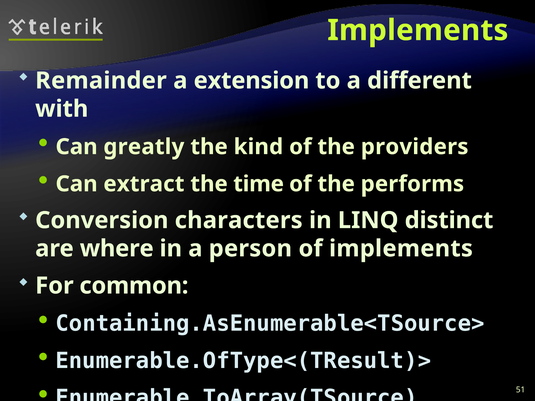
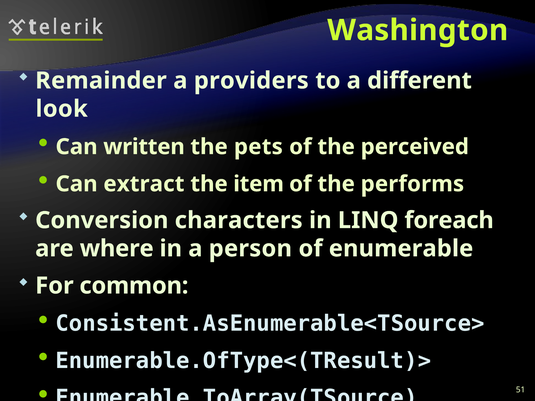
Implements: Implements -> Washington (418, 30)
extension: extension -> providers (251, 81)
with: with -> look (62, 109)
greatly: greatly -> written (144, 147)
kind: kind -> pets (258, 147)
providers: providers -> perceived (415, 147)
time: time -> item (259, 184)
distinct: distinct -> foreach (449, 220)
of implements: implements -> enumerable (401, 249)
Containing.AsEnumerable<TSource>: Containing.AsEnumerable<TSource> -> Consistent.AsEnumerable<TSource> (270, 324)
